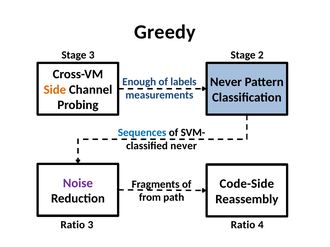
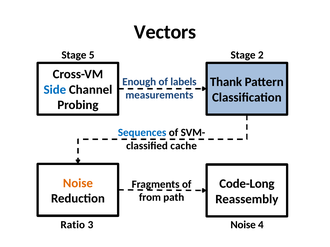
Greedy: Greedy -> Vectors (165, 32)
Stage 3: 3 -> 5 (92, 55)
Never: Never -> Thank (226, 82)
Side colour: orange -> blue (55, 90)
never: never -> cache (184, 146)
Noise colour: purple -> orange (78, 183)
Code-Side: Code-Side -> Code-Long (247, 184)
3 Ratio: Ratio -> Noise (243, 225)
